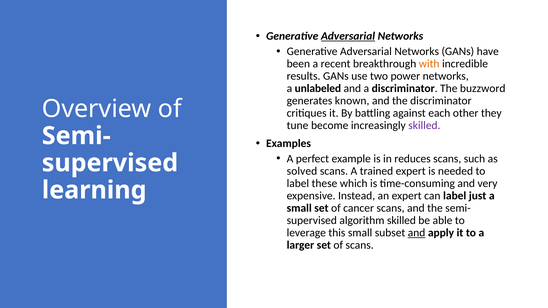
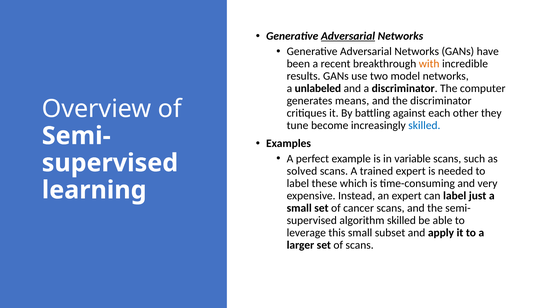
power: power -> model (405, 76)
buzzword: buzzword -> computer (483, 88)
known: known -> means (352, 101)
skilled colour: purple -> blue (424, 125)
reduces: reduces -> variable (413, 159)
and underline: present -> none (417, 233)
